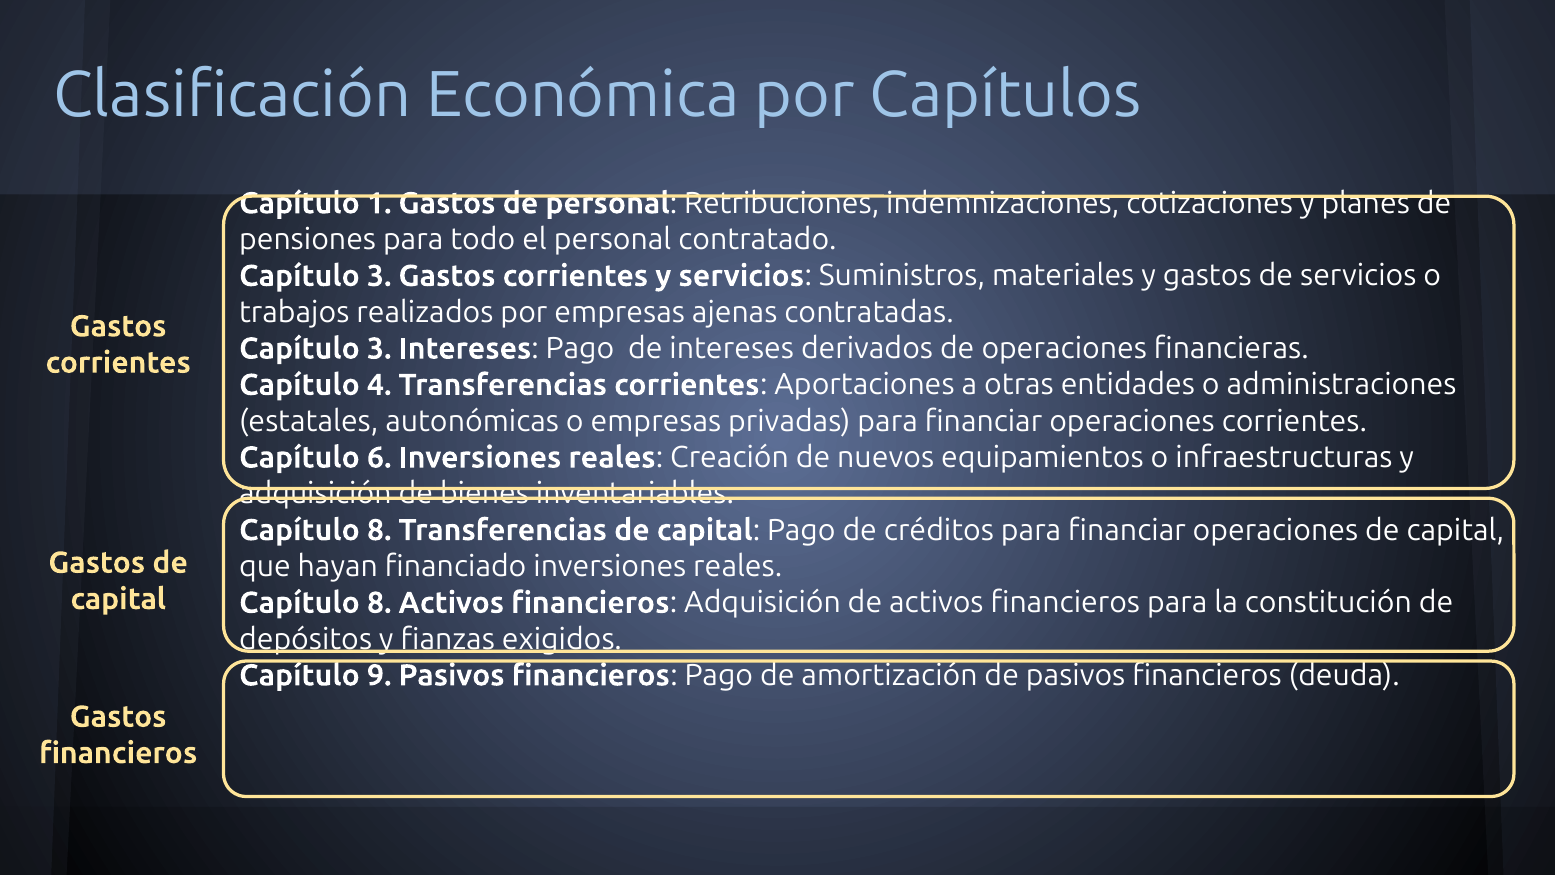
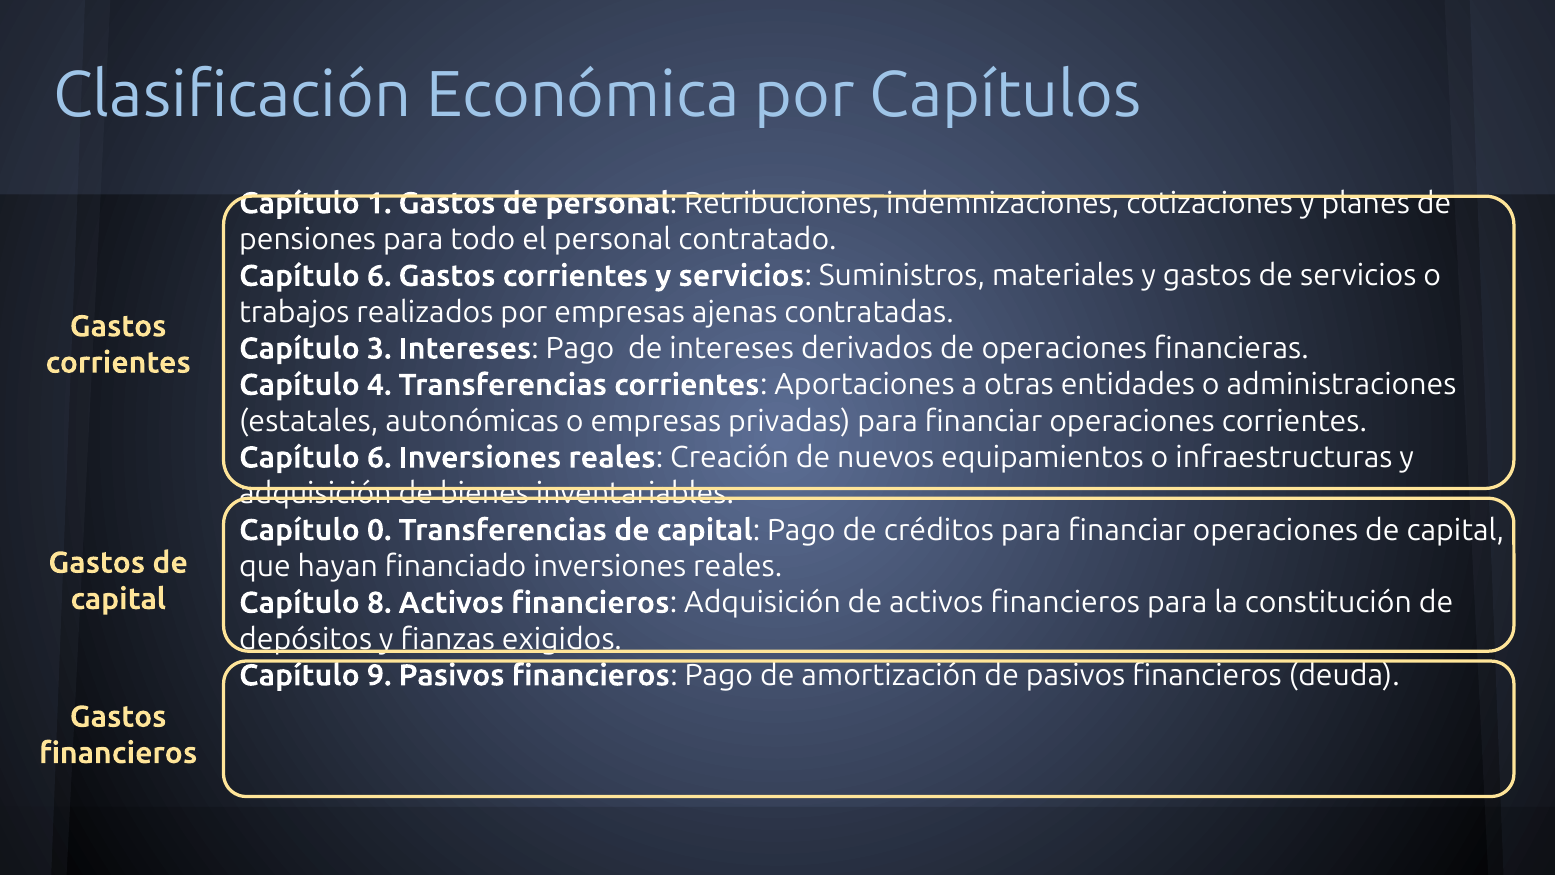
3: 3 -> 6 (379, 276)
8: 8 -> 0 (379, 530)
